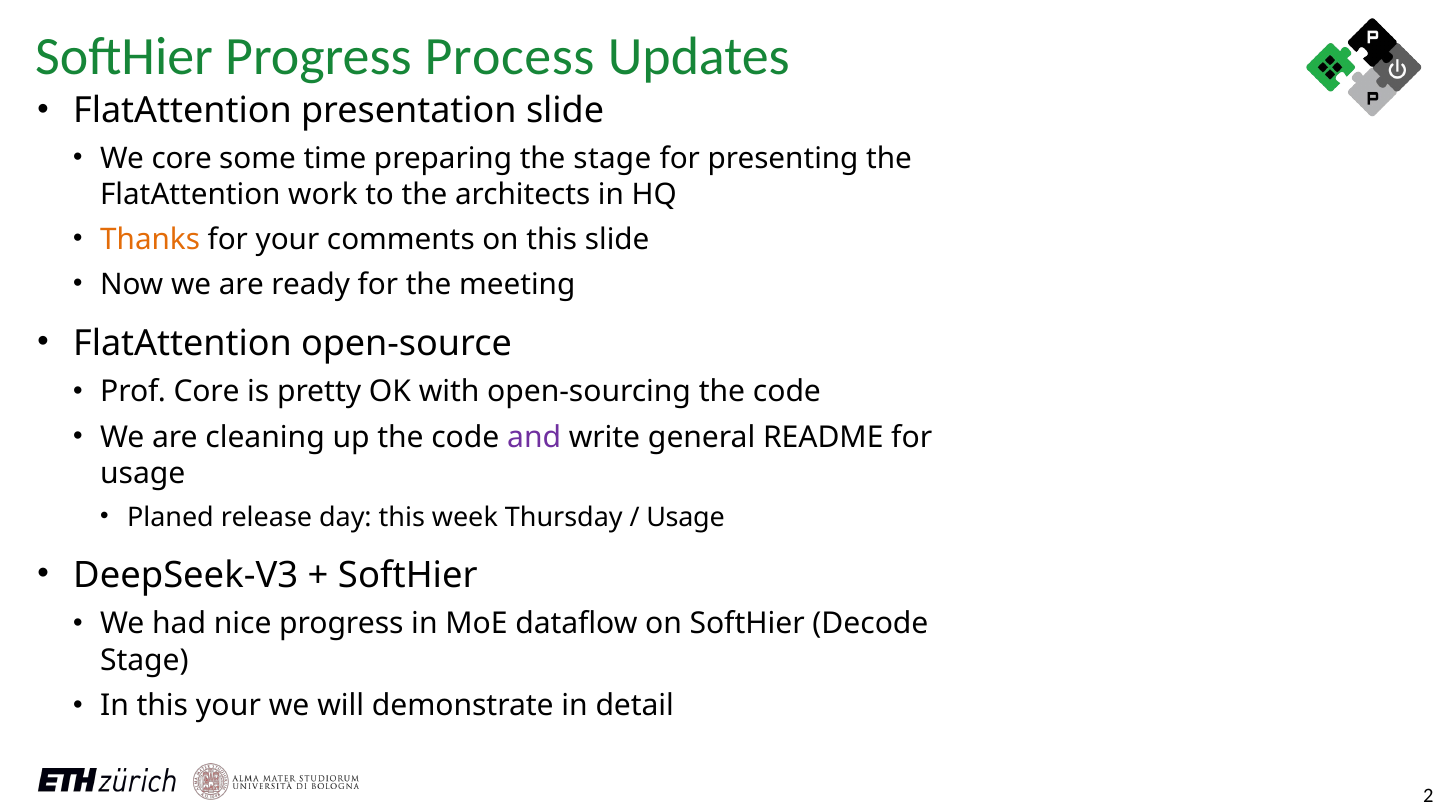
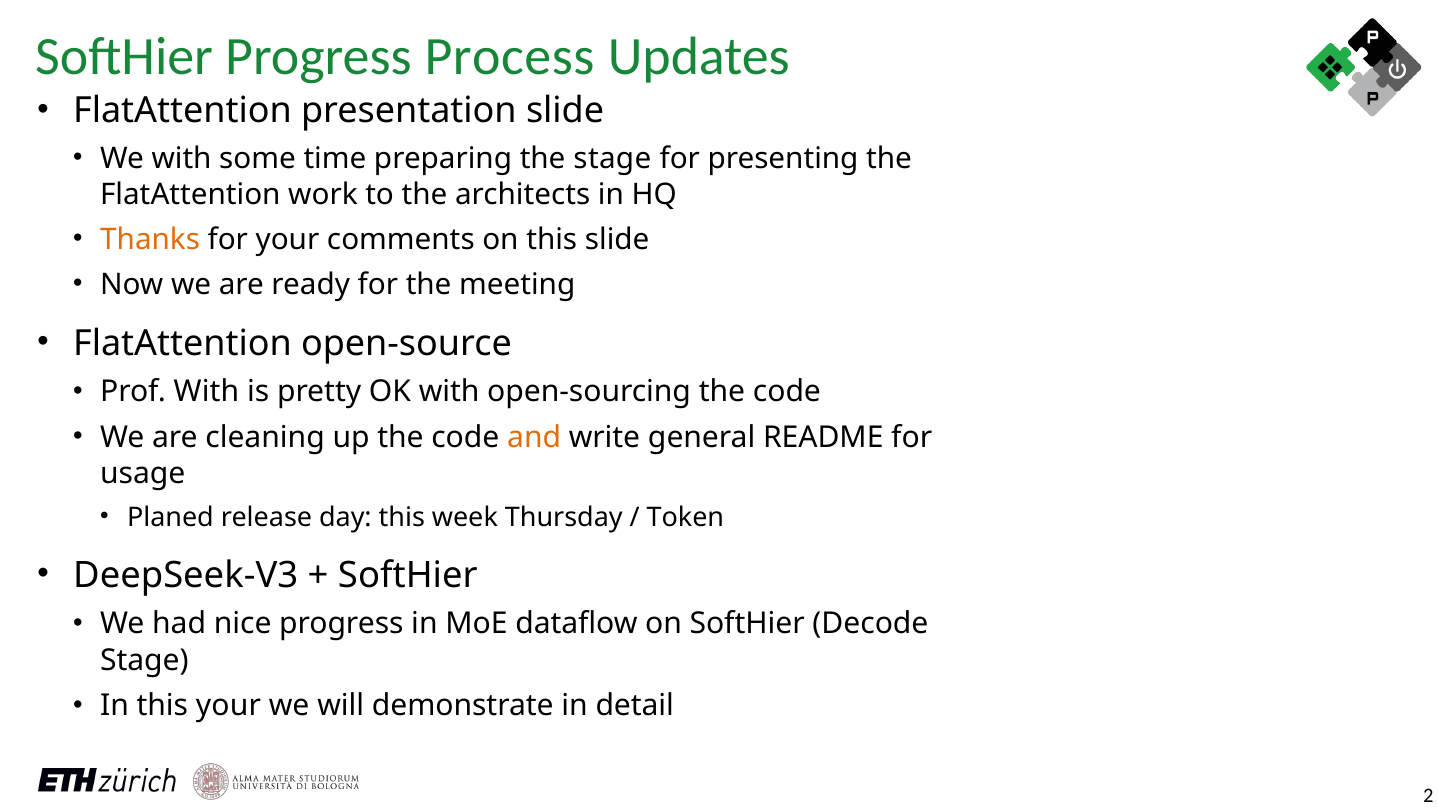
We core: core -> with (182, 159)
Prof Core: Core -> With (206, 392)
and colour: purple -> orange (534, 438)
Usage: Usage -> Token (685, 517)
